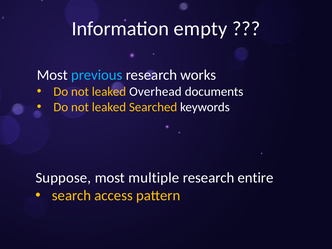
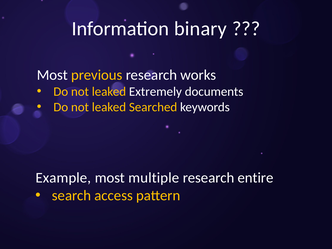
empty: empty -> binary (200, 29)
previous colour: light blue -> yellow (97, 75)
Overhead: Overhead -> Extremely (155, 92)
Suppose: Suppose -> Example (63, 178)
